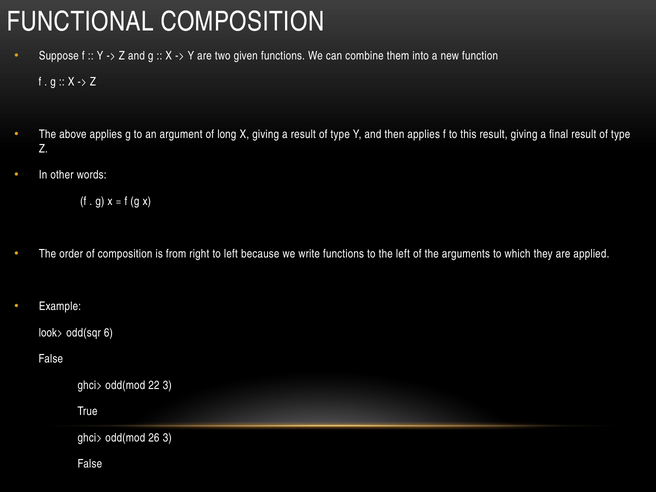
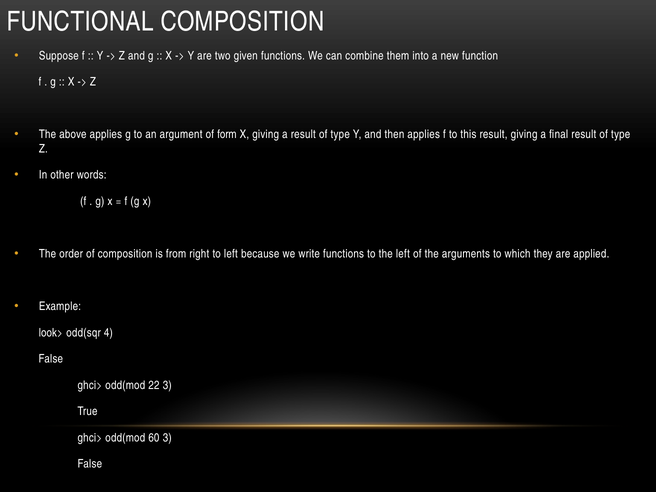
long: long -> form (227, 135)
6: 6 -> 4 (108, 333)
26: 26 -> 60 (154, 438)
